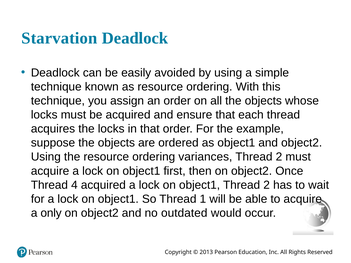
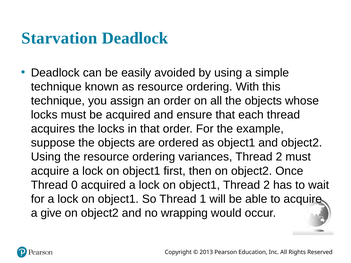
4: 4 -> 0 (74, 185)
only: only -> give (51, 213)
outdated: outdated -> wrapping (184, 213)
